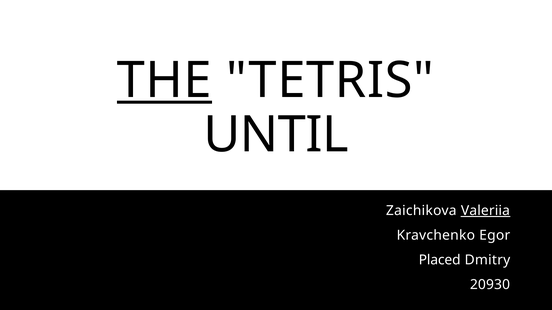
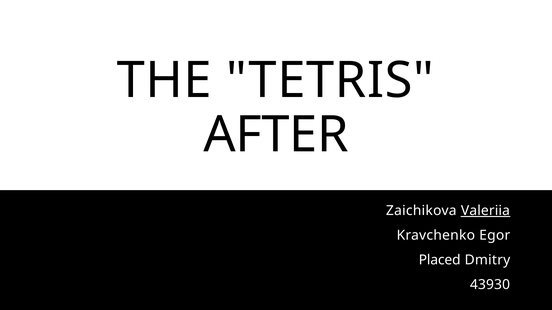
THE underline: present -> none (164, 80)
UNTIL: UNTIL -> AFTER (276, 135)
20930: 20930 -> 43930 (490, 285)
